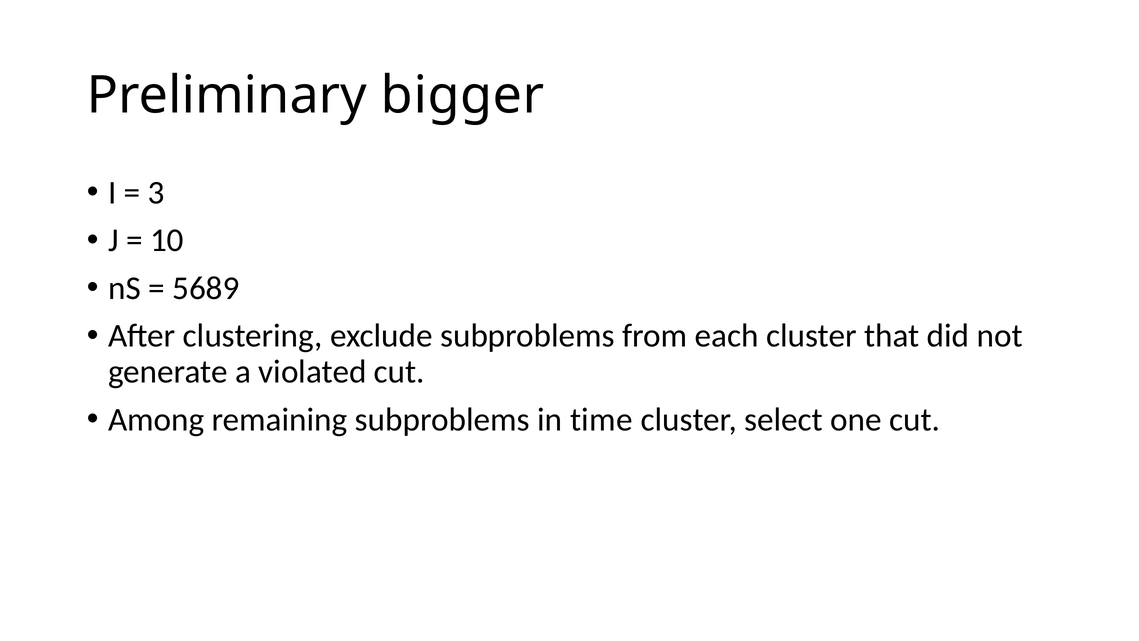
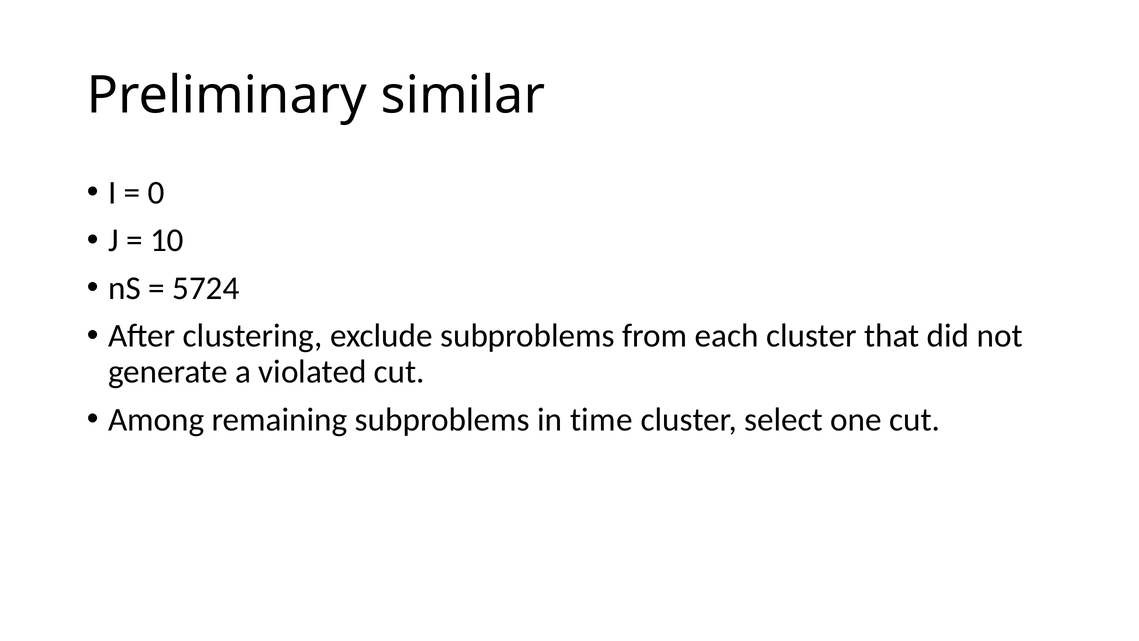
bigger: bigger -> similar (463, 96)
3: 3 -> 0 (156, 193)
5689: 5689 -> 5724 (206, 288)
